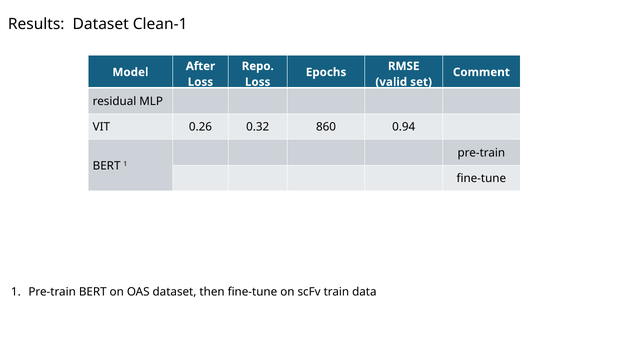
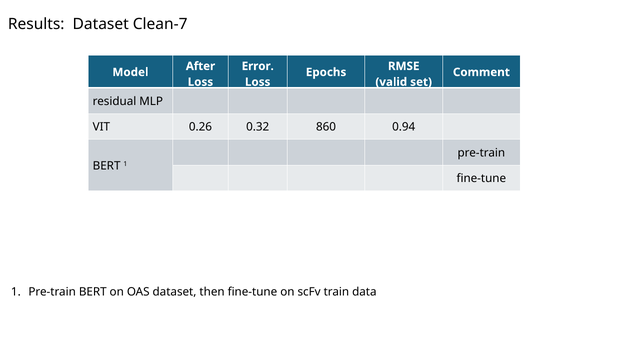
Clean-1: Clean-1 -> Clean-7 (160, 24)
Repo: Repo -> Error (258, 66)
